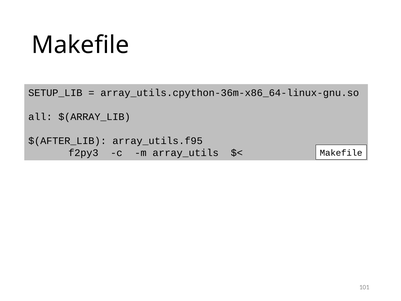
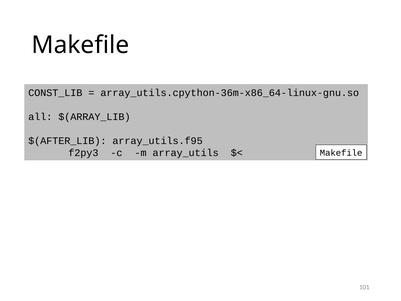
SETUP_LIB: SETUP_LIB -> CONST_LIB (55, 93)
